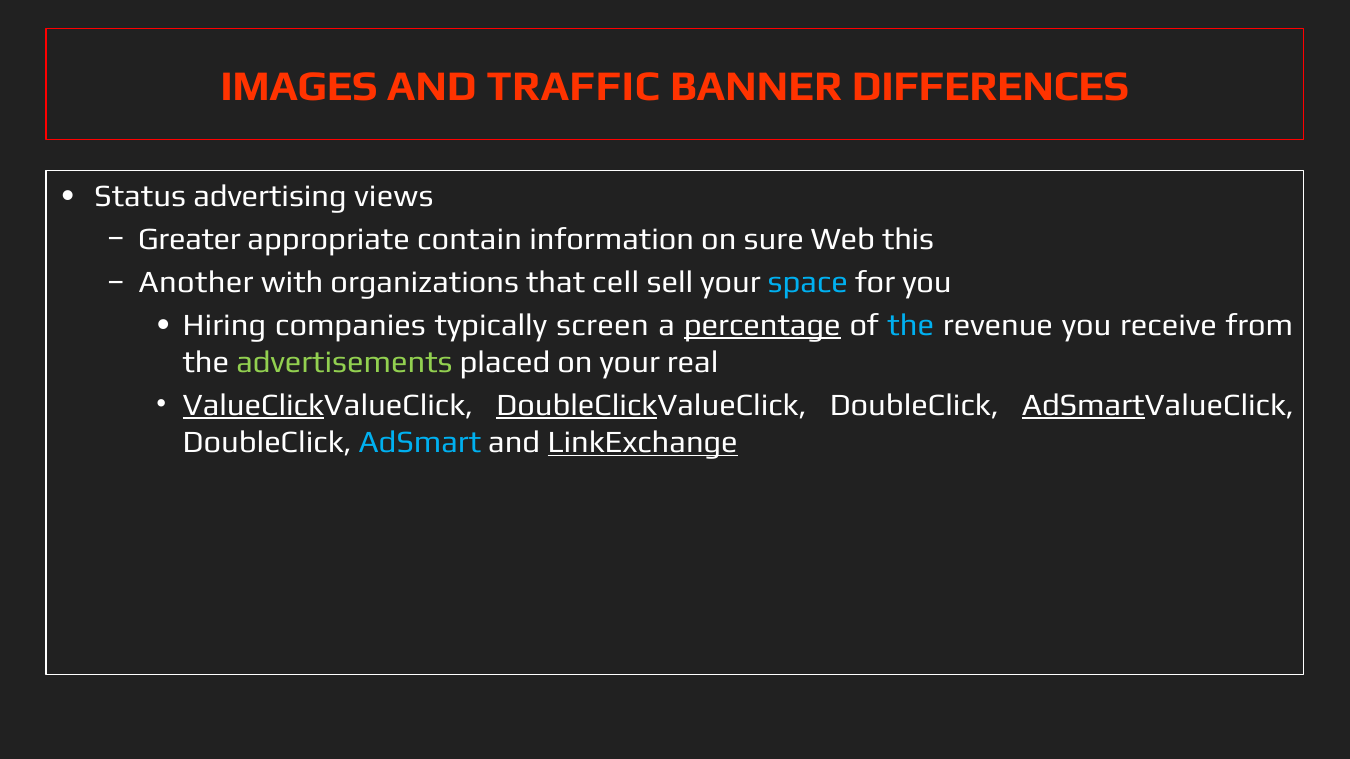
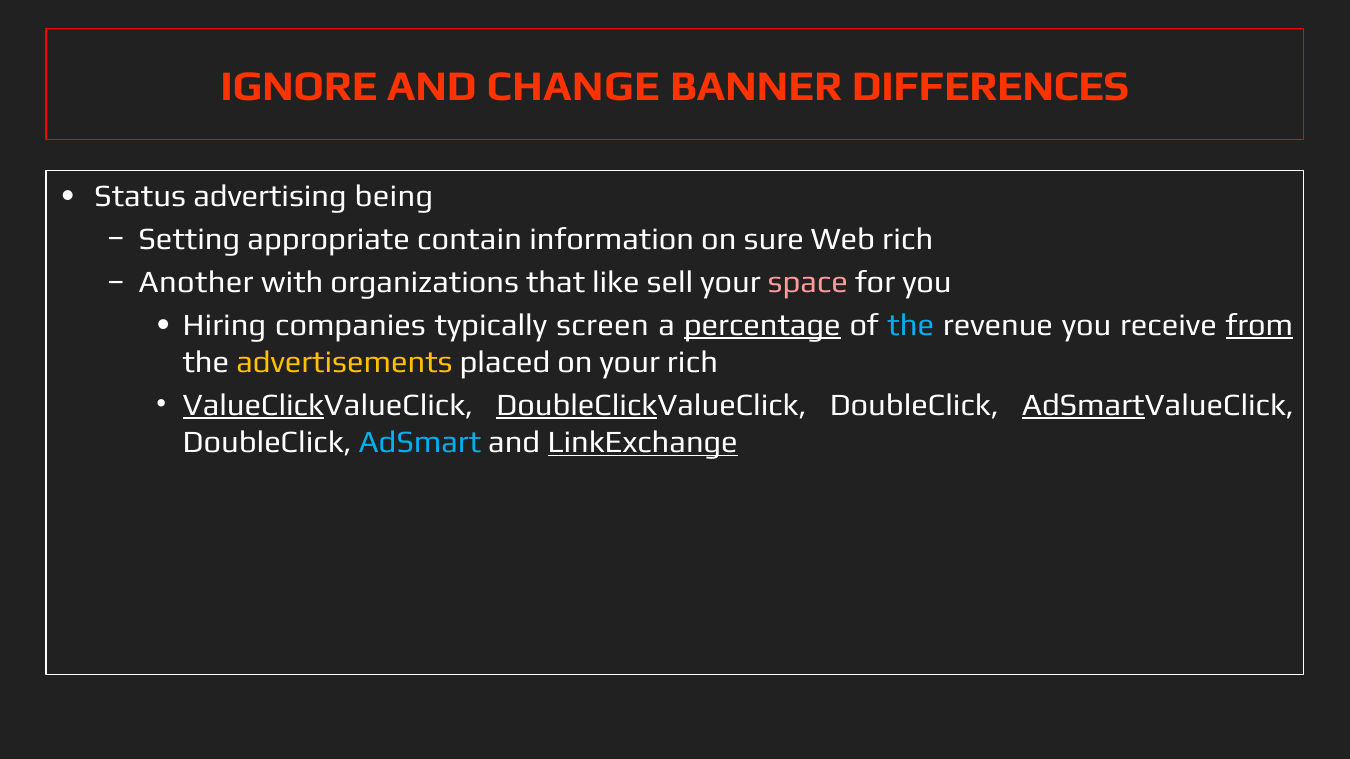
IMAGES: IMAGES -> IGNORE (299, 87)
TRAFFIC: TRAFFIC -> CHANGE (573, 87)
views: views -> being (394, 196)
Greater: Greater -> Setting (189, 239)
Web this: this -> rich (908, 239)
cell: cell -> like (616, 282)
space colour: light blue -> pink (808, 282)
from underline: none -> present (1259, 325)
advertisements colour: light green -> yellow (344, 362)
your real: real -> rich (692, 362)
